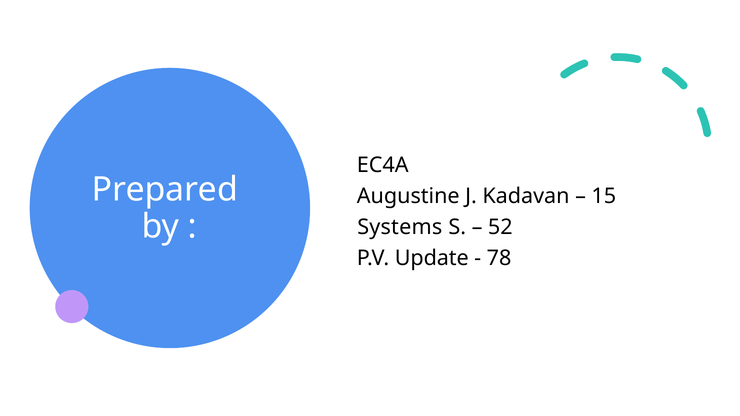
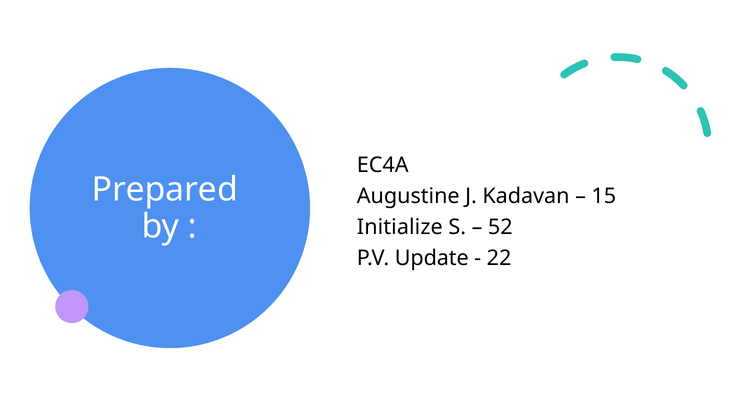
Systems: Systems -> Initialize (400, 227)
78: 78 -> 22 (499, 258)
